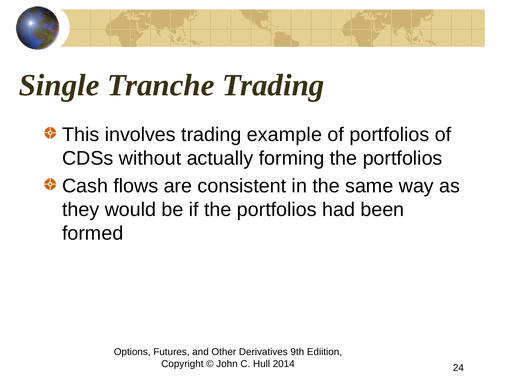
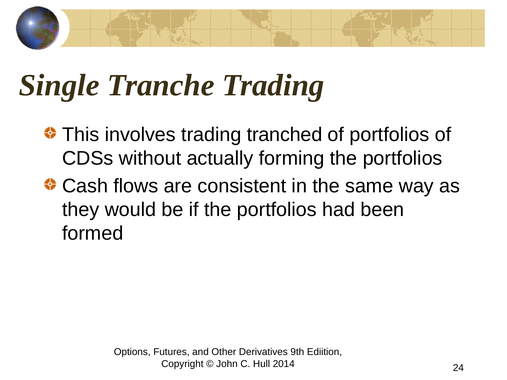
example: example -> tranched (285, 135)
